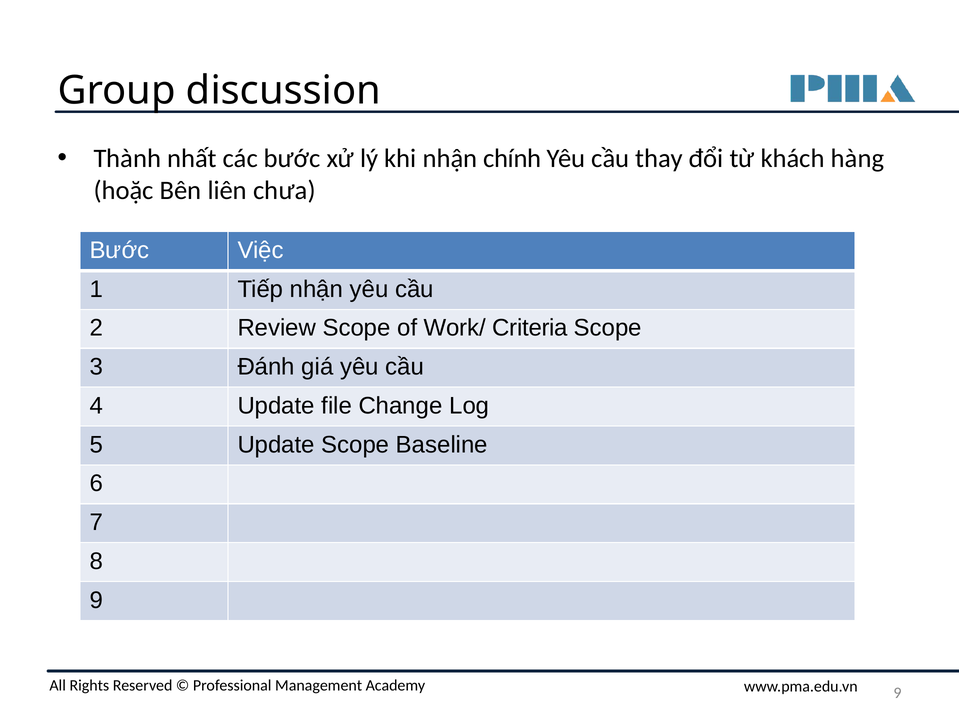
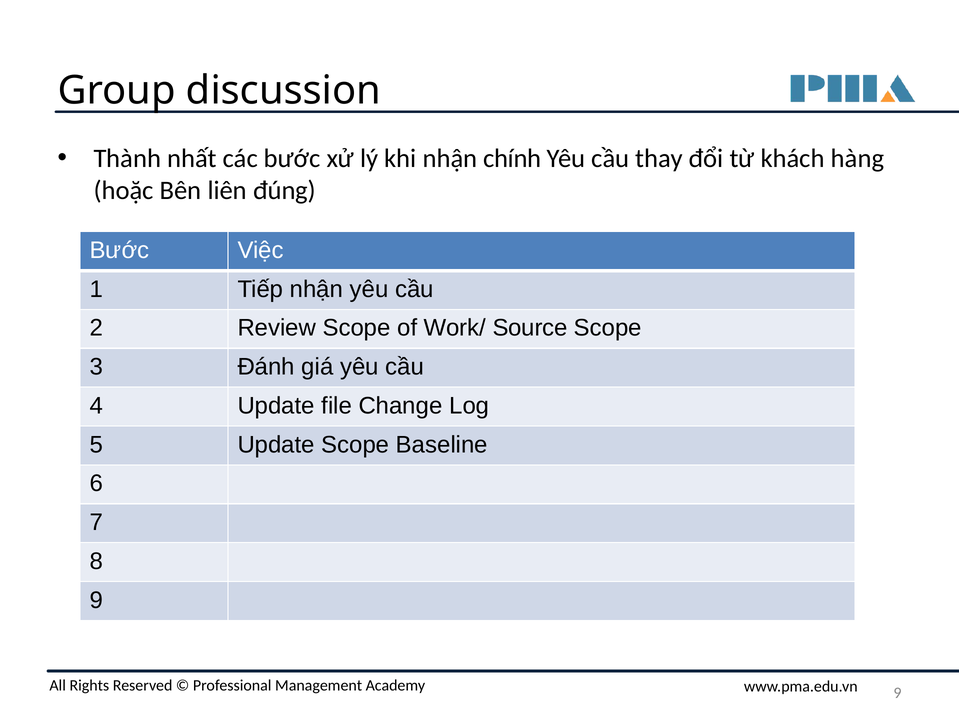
chưa: chưa -> đúng (285, 191)
Criteria: Criteria -> Source (530, 328)
